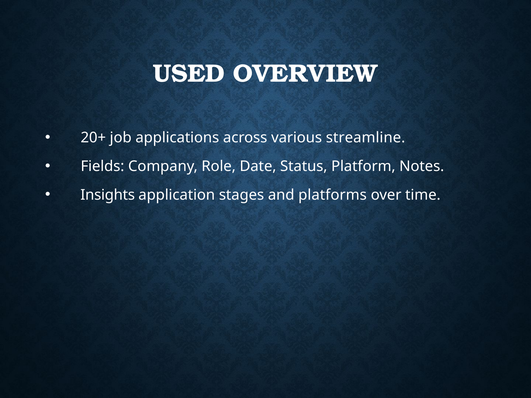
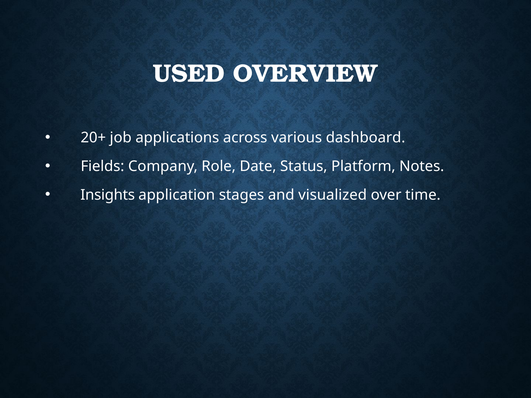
streamline: streamline -> dashboard (366, 138)
platforms: platforms -> visualized (333, 195)
